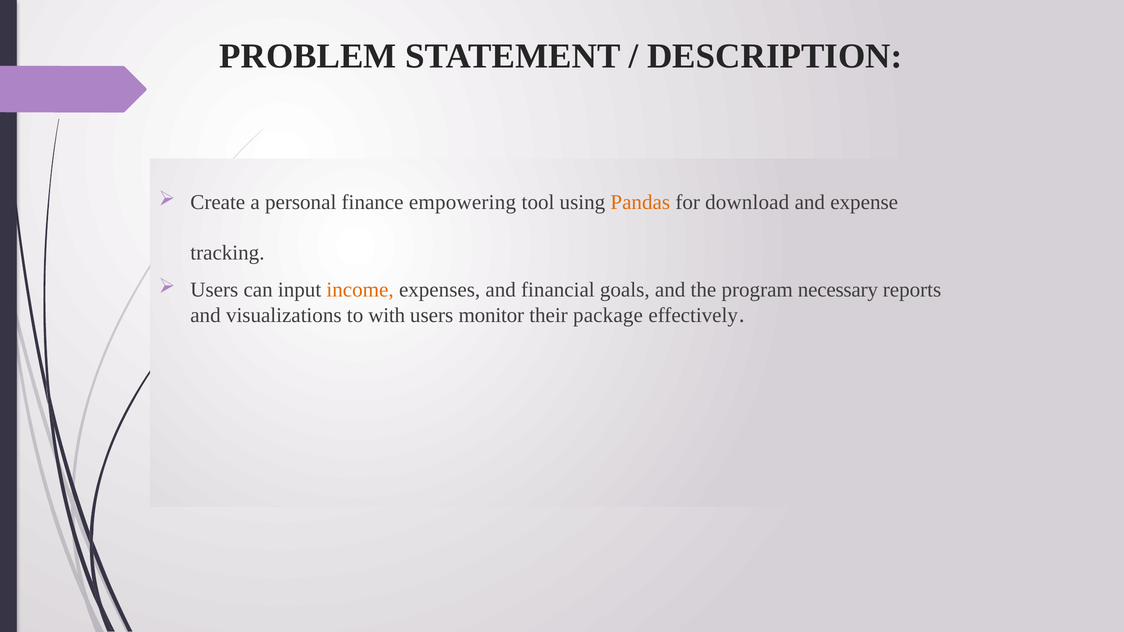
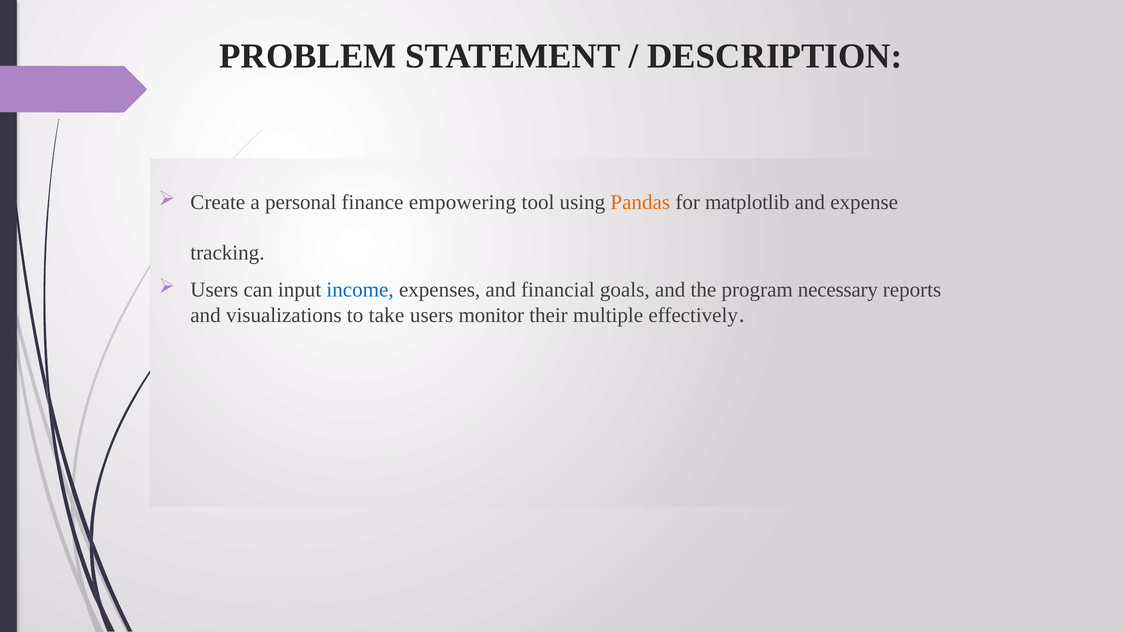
download: download -> matplotlib (747, 202)
income colour: orange -> blue (360, 290)
with: with -> take (386, 315)
package: package -> multiple (608, 315)
